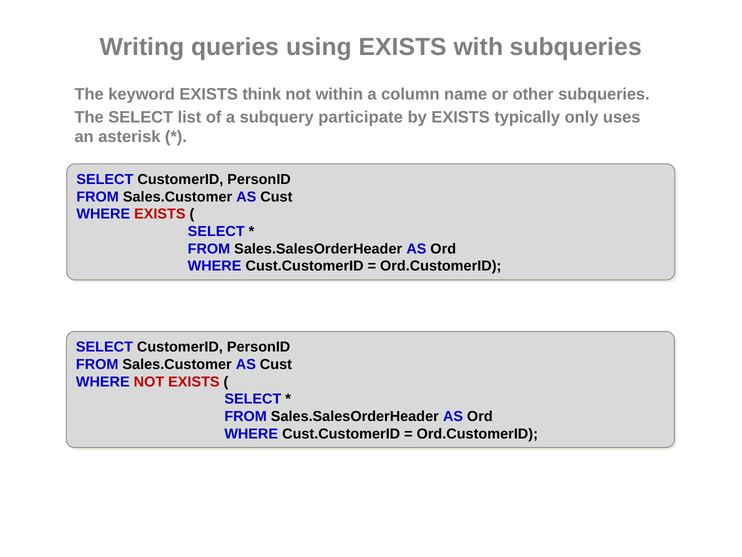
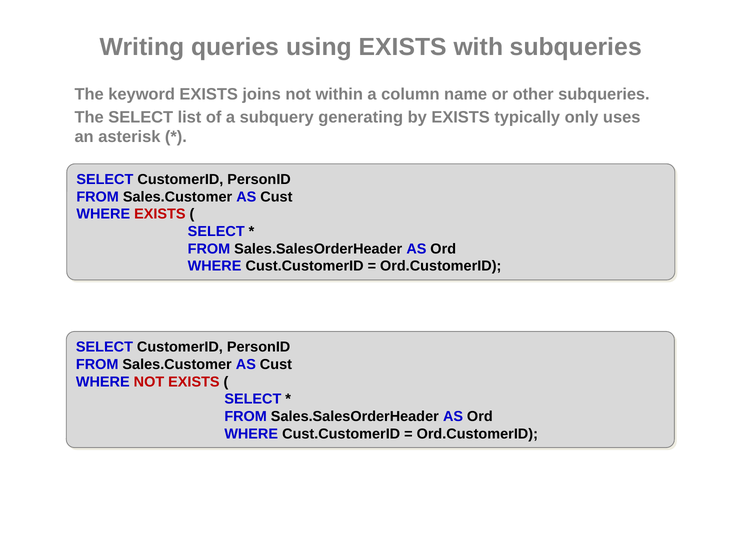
think: think -> joins (262, 94)
participate: participate -> generating (361, 117)
